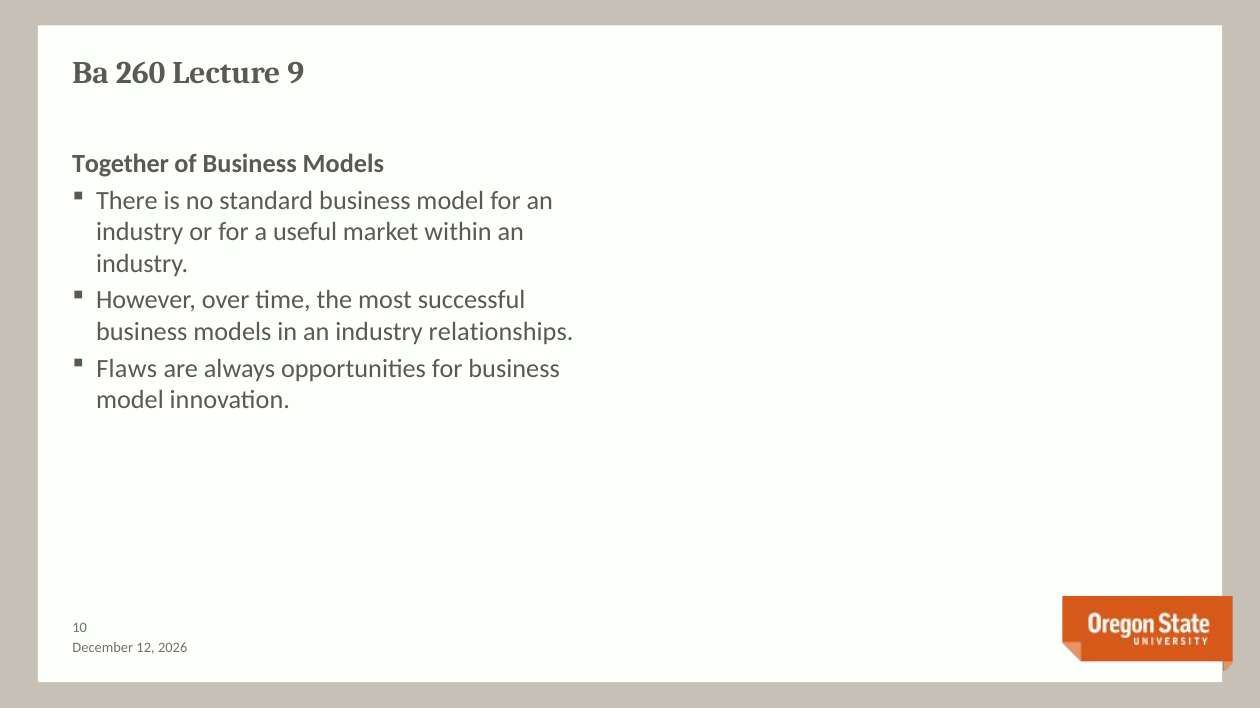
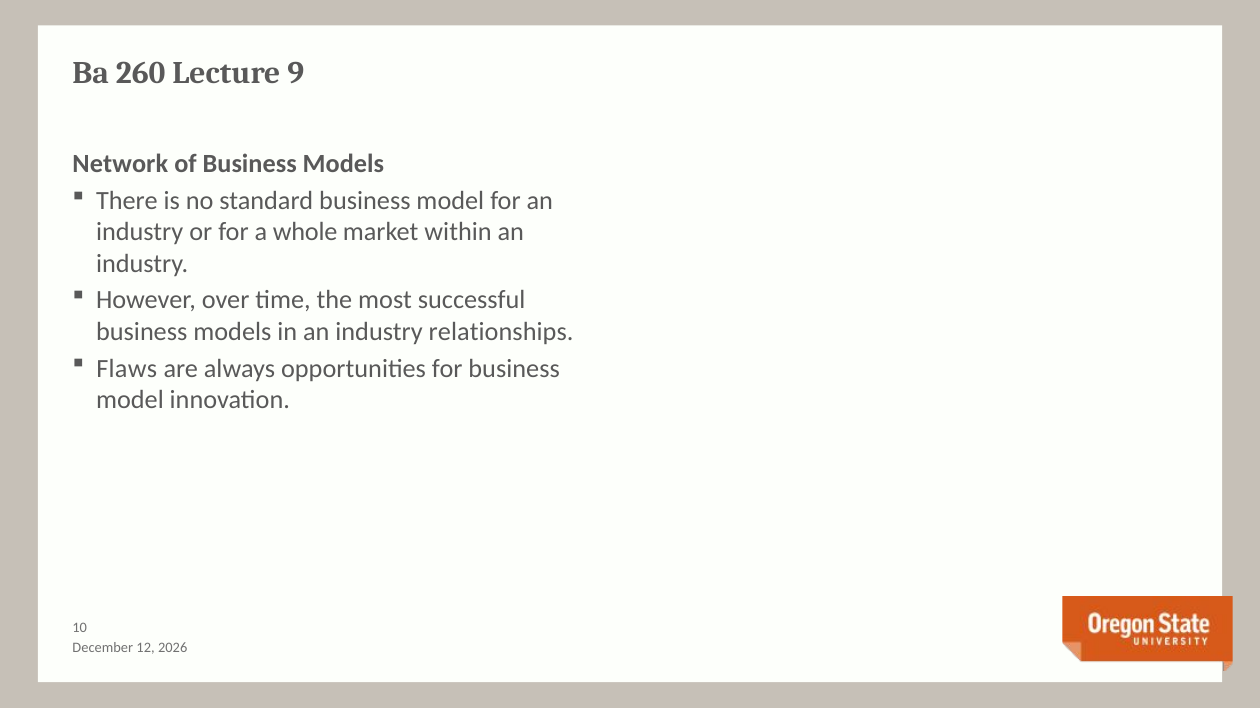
Together: Together -> Network (120, 164)
useful: useful -> whole (305, 232)
